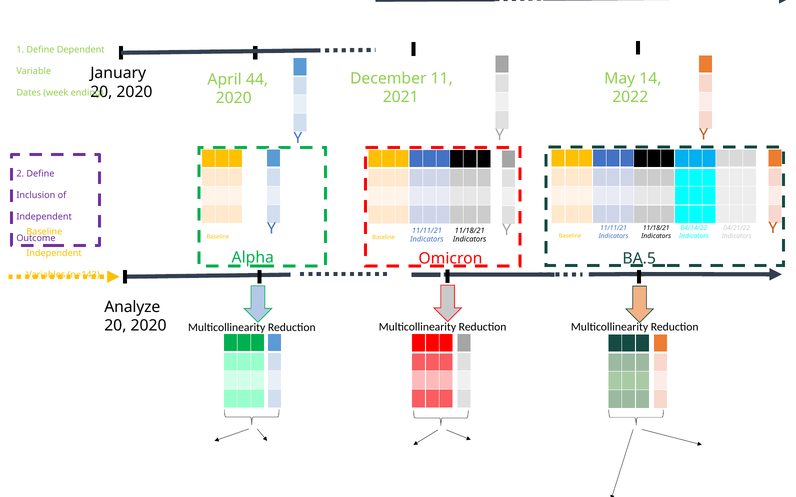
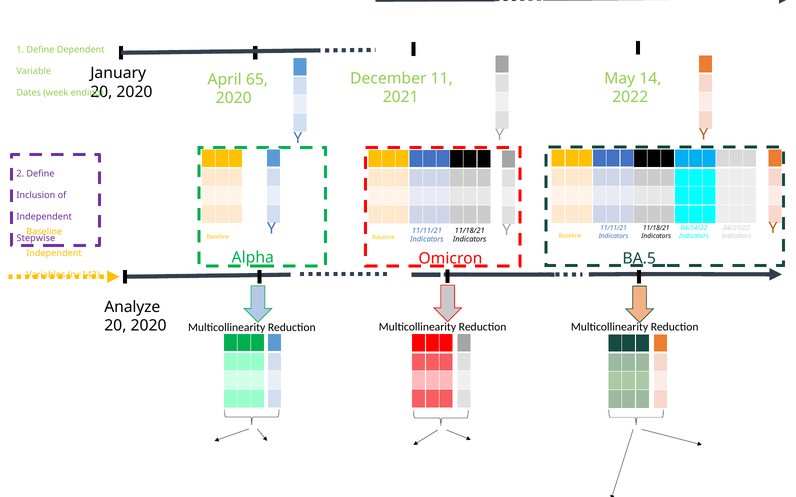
44: 44 -> 65 (257, 79)
Outcome: Outcome -> Stepwise (36, 238)
